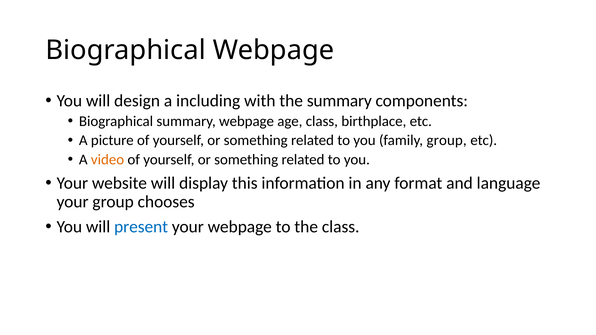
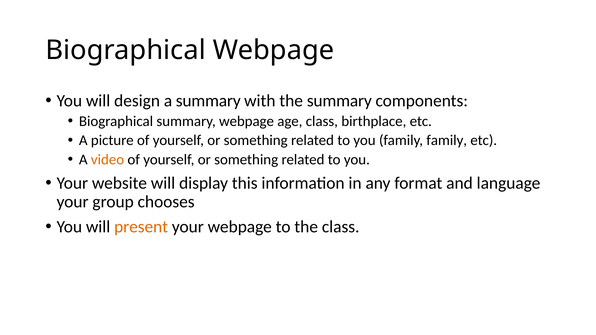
a including: including -> summary (208, 101)
family group: group -> family (447, 140)
present colour: blue -> orange (141, 227)
